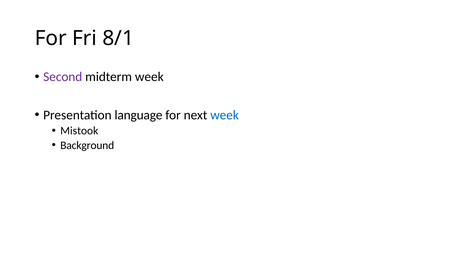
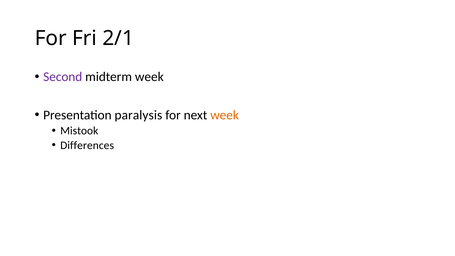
8/1: 8/1 -> 2/1 (118, 38)
language: language -> paralysis (138, 115)
week colour: blue -> orange (225, 115)
Background: Background -> Differences (87, 145)
